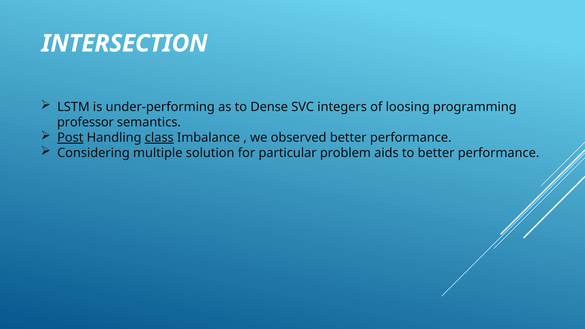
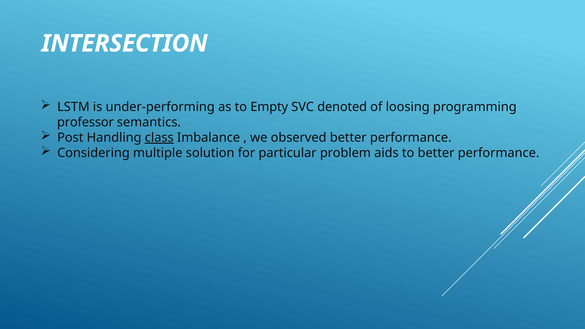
Dense: Dense -> Empty (269, 107)
integers: integers -> denoted (342, 107)
Post underline: present -> none (70, 138)
